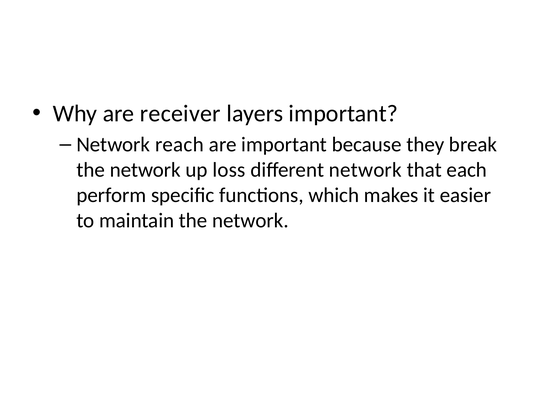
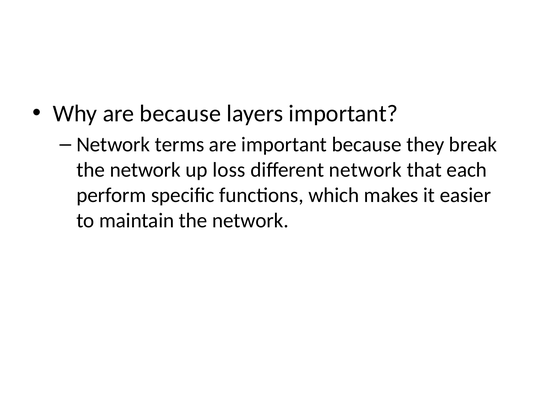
are receiver: receiver -> because (180, 113)
reach: reach -> terms (180, 145)
